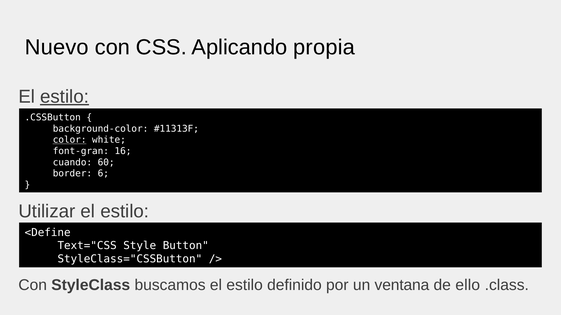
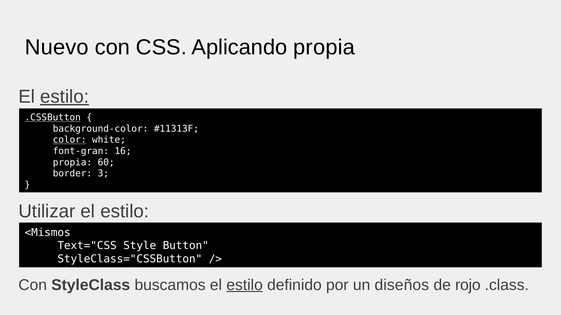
.CSSButton underline: none -> present (53, 118)
cuando: cuando -> propia (72, 163)
6: 6 -> 3 (103, 174)
<Define: <Define -> <Mismos (48, 233)
estilo underline: none -> present (245, 285)
ventana: ventana -> diseños (402, 285)
ello: ello -> rojo (468, 285)
